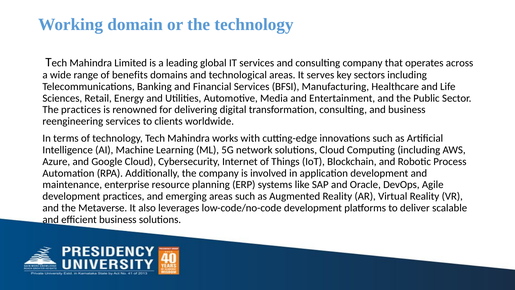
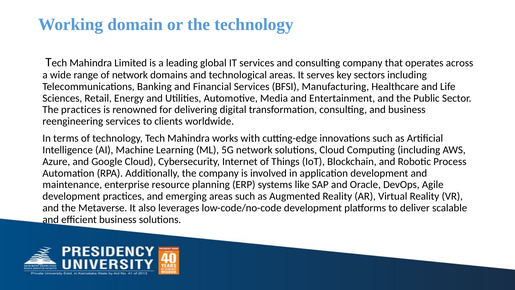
of benefits: benefits -> network (130, 75)
